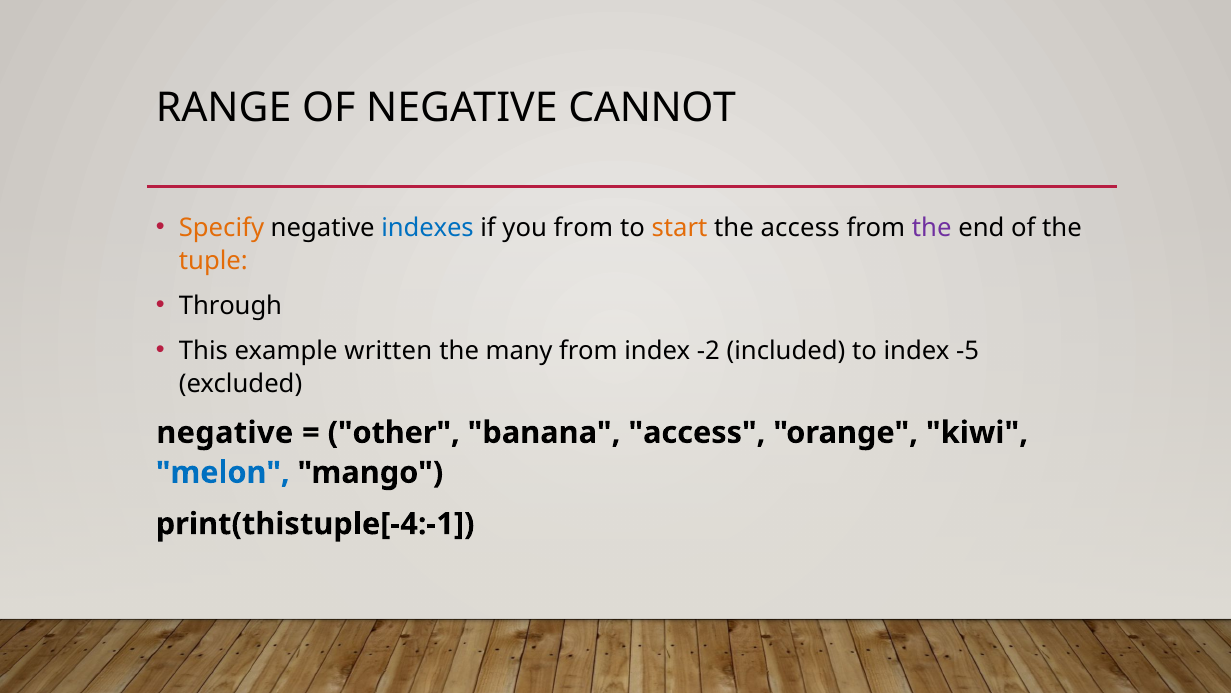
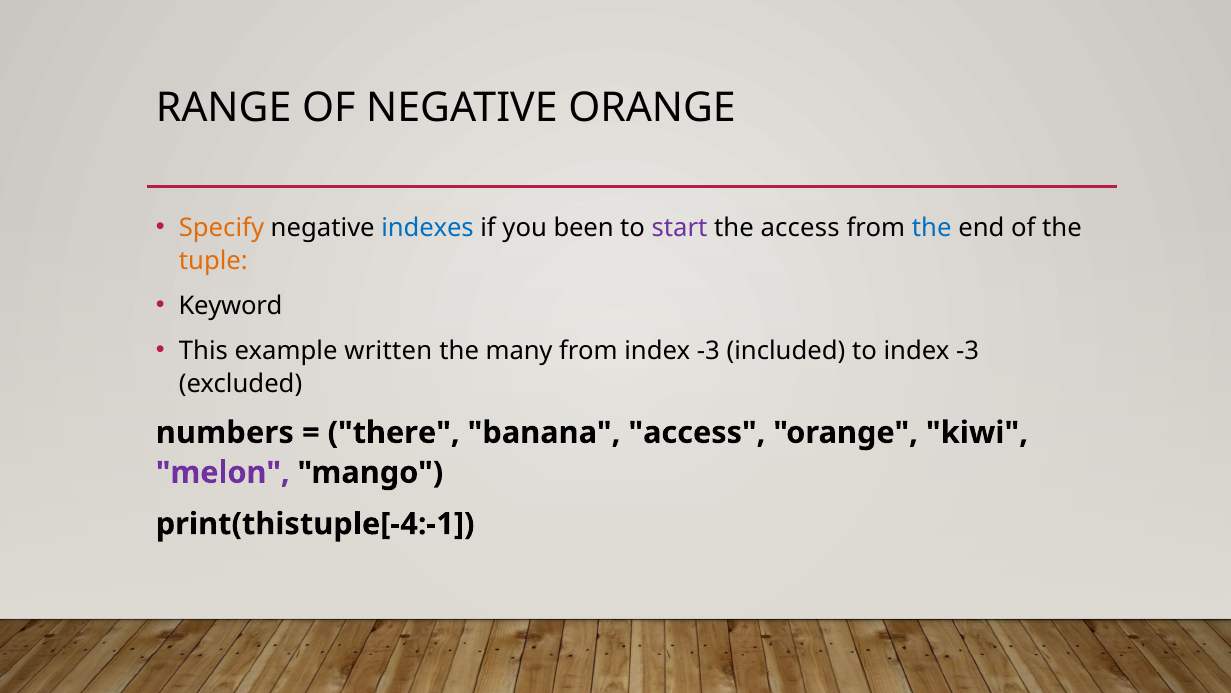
NEGATIVE CANNOT: CANNOT -> ORANGE (652, 108)
you from: from -> been (584, 228)
start colour: orange -> purple (680, 228)
the colour: purple -> blue (932, 228)
Through: Through -> Keyword (231, 306)
from index -2: -2 -> -3 (708, 350)
to index -5: -5 -> -3 (968, 350)
negative: negative -> numbers (225, 432)
other: other -> there (394, 432)
melon colour: blue -> purple (223, 472)
